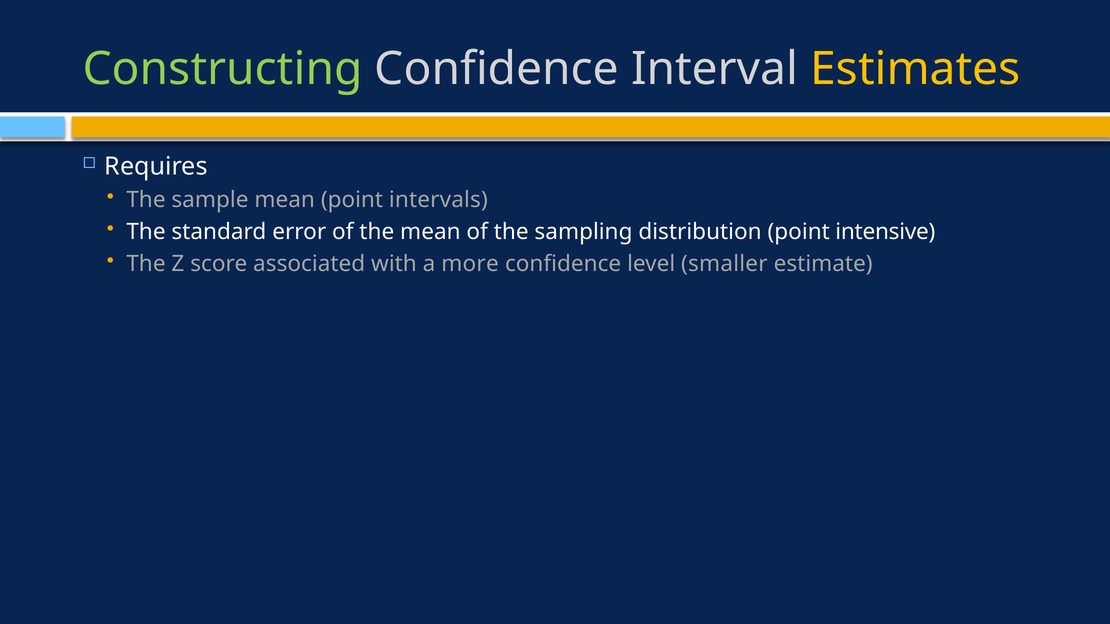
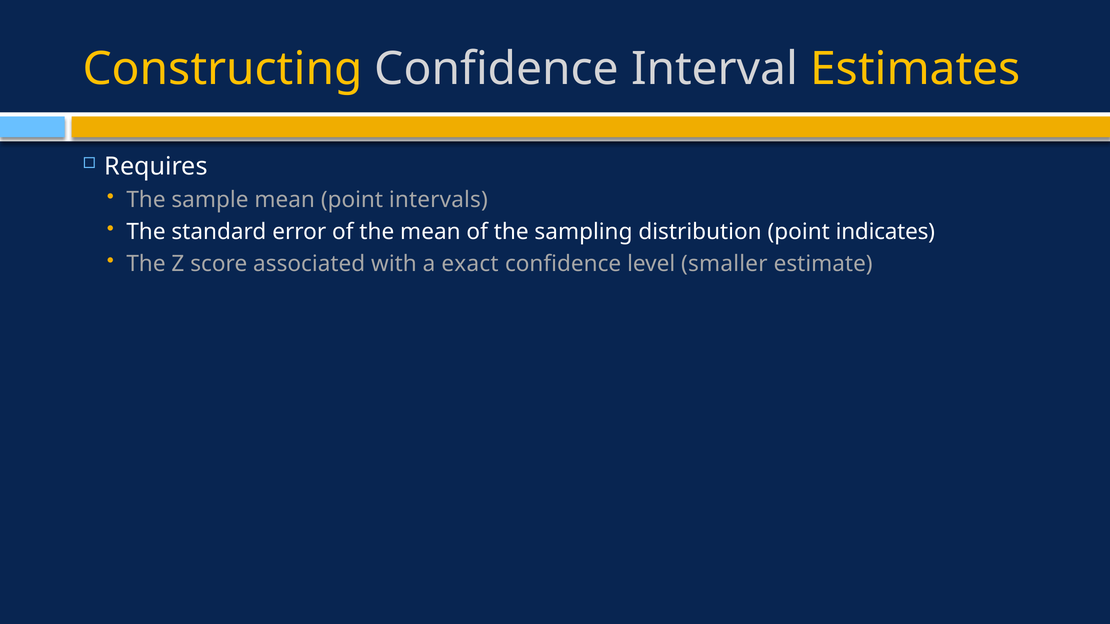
Constructing colour: light green -> yellow (223, 69)
intensive: intensive -> indicates (885, 232)
more: more -> exact (470, 264)
